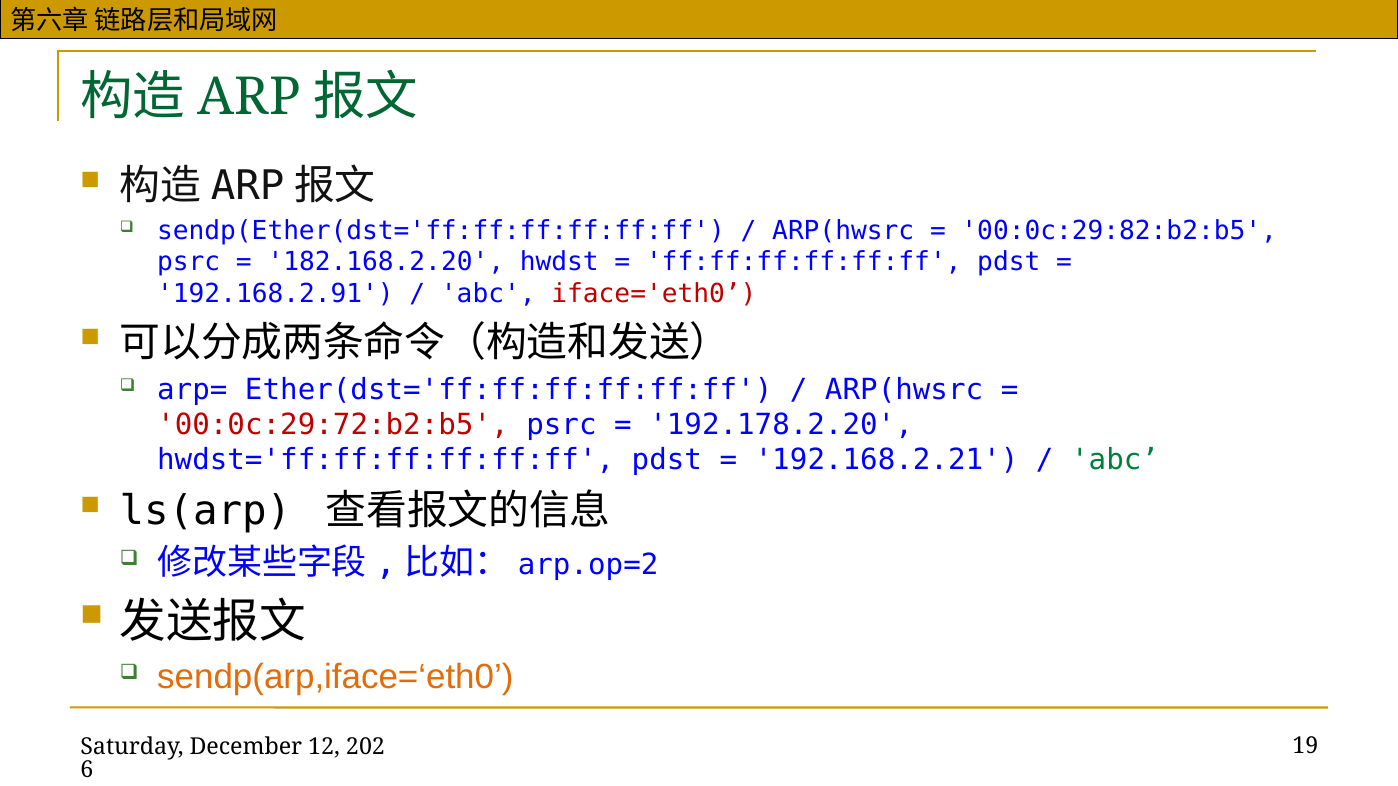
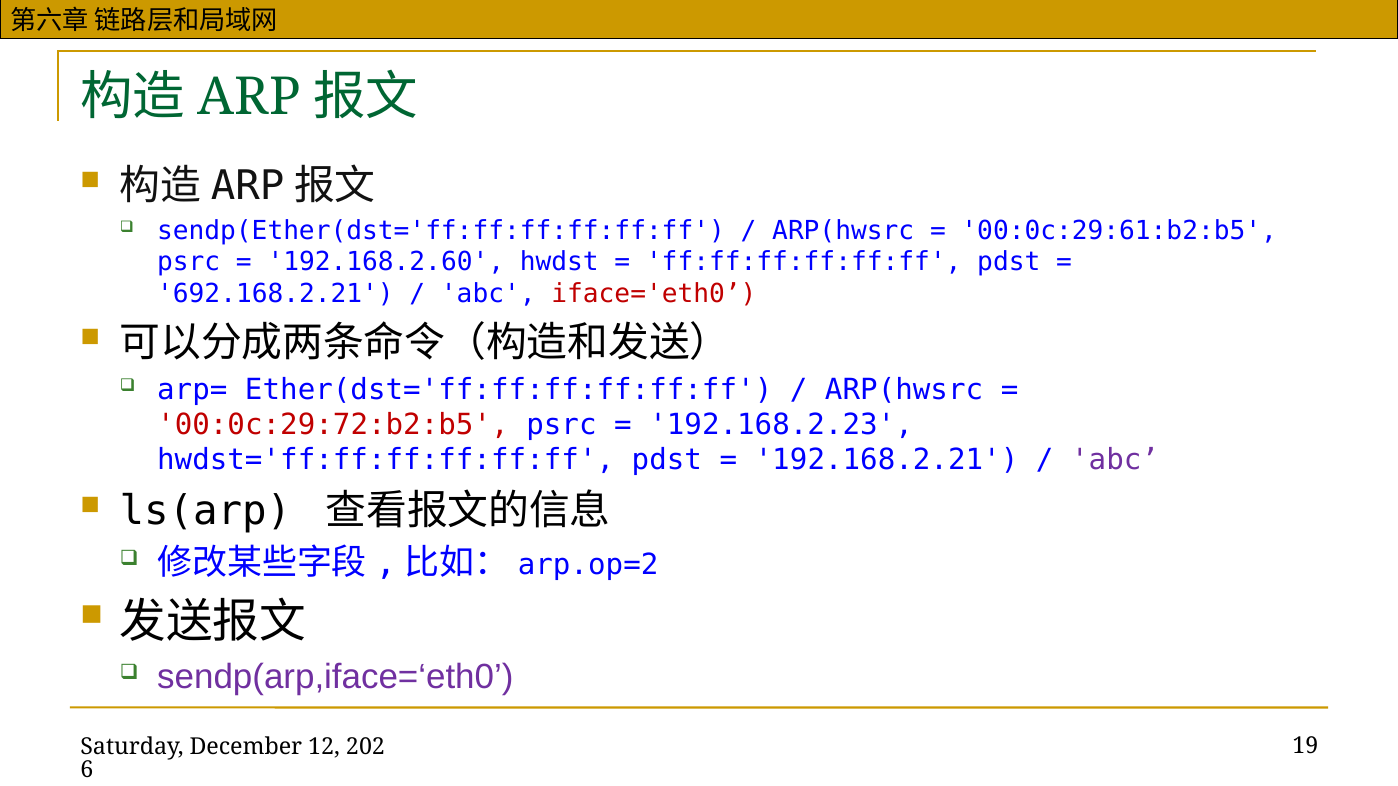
00:0c:29:82:b2:b5: 00:0c:29:82:b2:b5 -> 00:0c:29:61:b2:b5 (1119, 231)
182.168.2.20: 182.168.2.20 -> 192.168.2.60 (386, 262)
192.168.2.91: 192.168.2.91 -> 692.168.2.21 (275, 294)
192.178.2.20: 192.178.2.20 -> 192.168.2.23 (781, 425)
abc colour: green -> purple (1115, 460)
sendp(arp,iface=‘eth0 colour: orange -> purple (335, 677)
